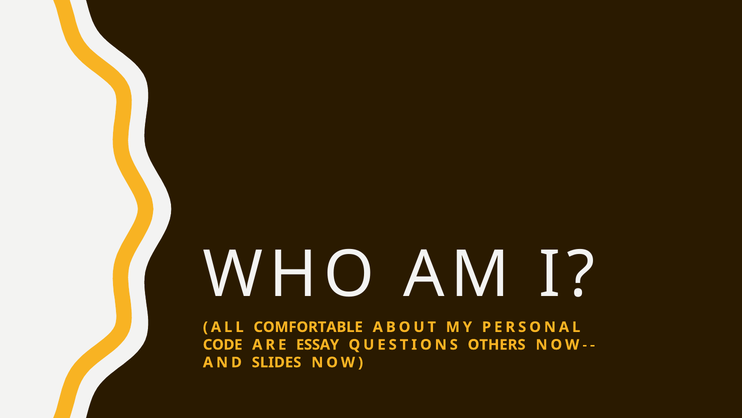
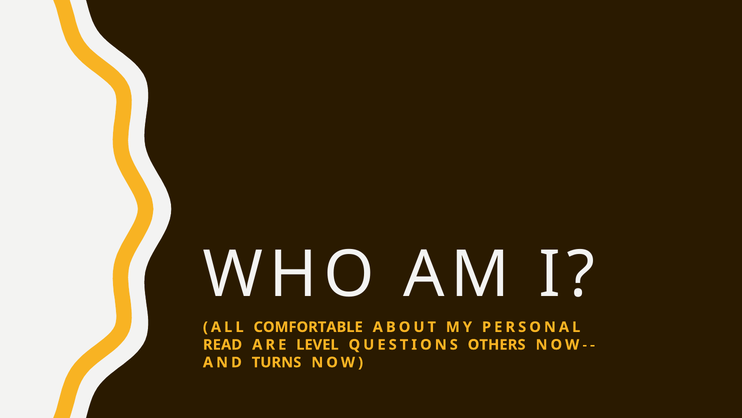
CODE: CODE -> READ (223, 344)
ESSAY: ESSAY -> LEVEL (317, 344)
SLIDES: SLIDES -> TURNS (277, 362)
